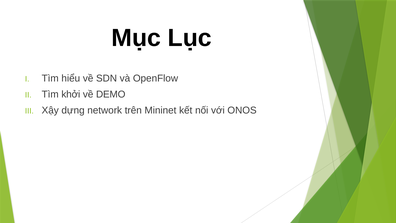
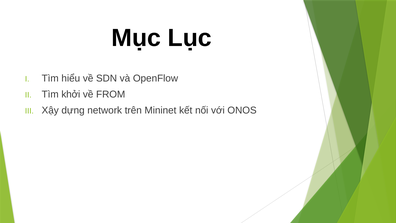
DEMO: DEMO -> FROM (111, 94)
